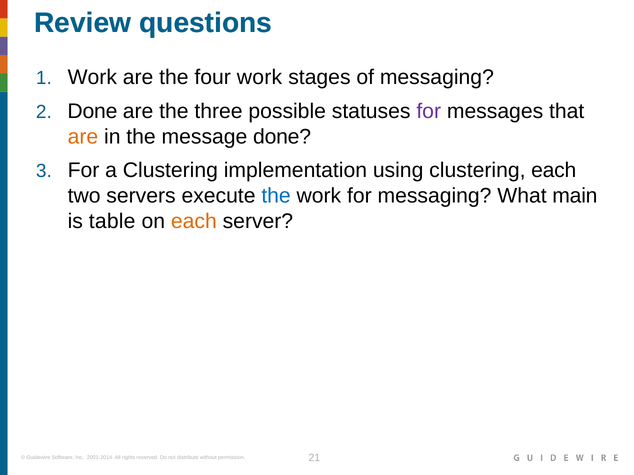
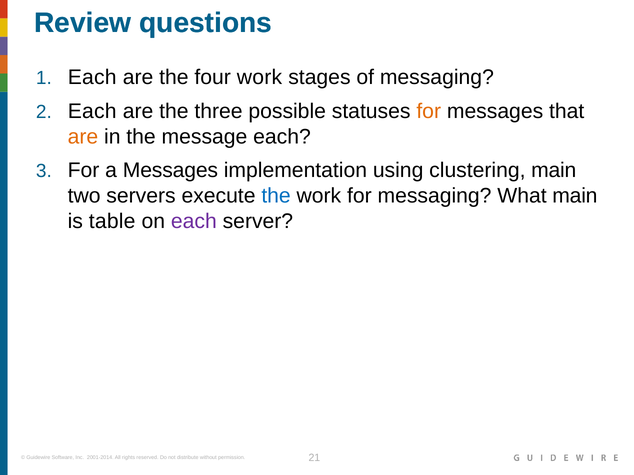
Work: Work -> Each (92, 78)
Done: Done -> Each (92, 111)
for colour: purple -> orange (429, 111)
message done: done -> each (282, 137)
a Clustering: Clustering -> Messages (170, 171)
clustering each: each -> main (554, 171)
each colour: orange -> purple (194, 221)
